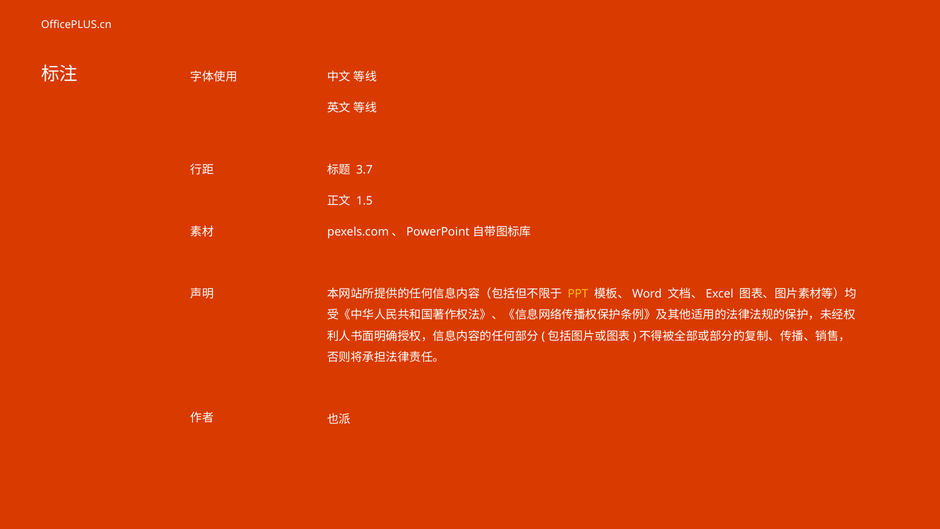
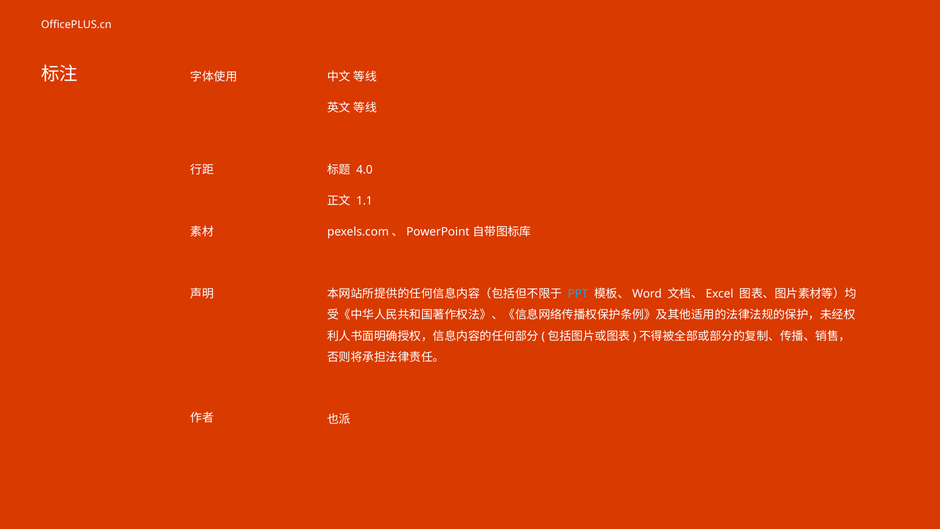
3.7: 3.7 -> 4.0 (364, 170)
1.5: 1.5 -> 1.1 (364, 201)
PPT colour: yellow -> light blue (578, 294)
